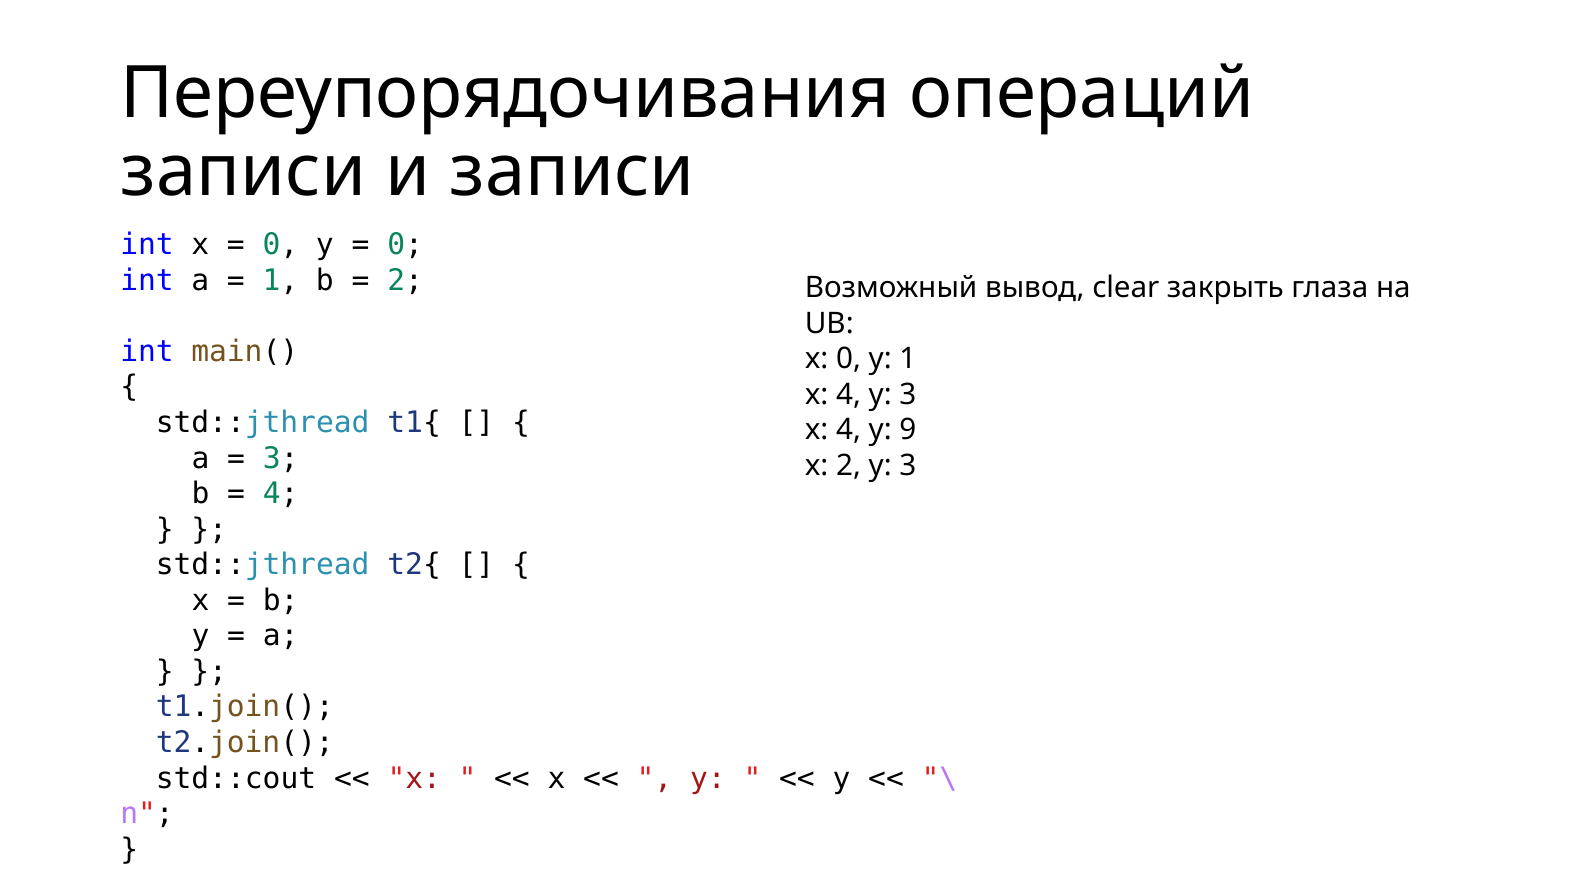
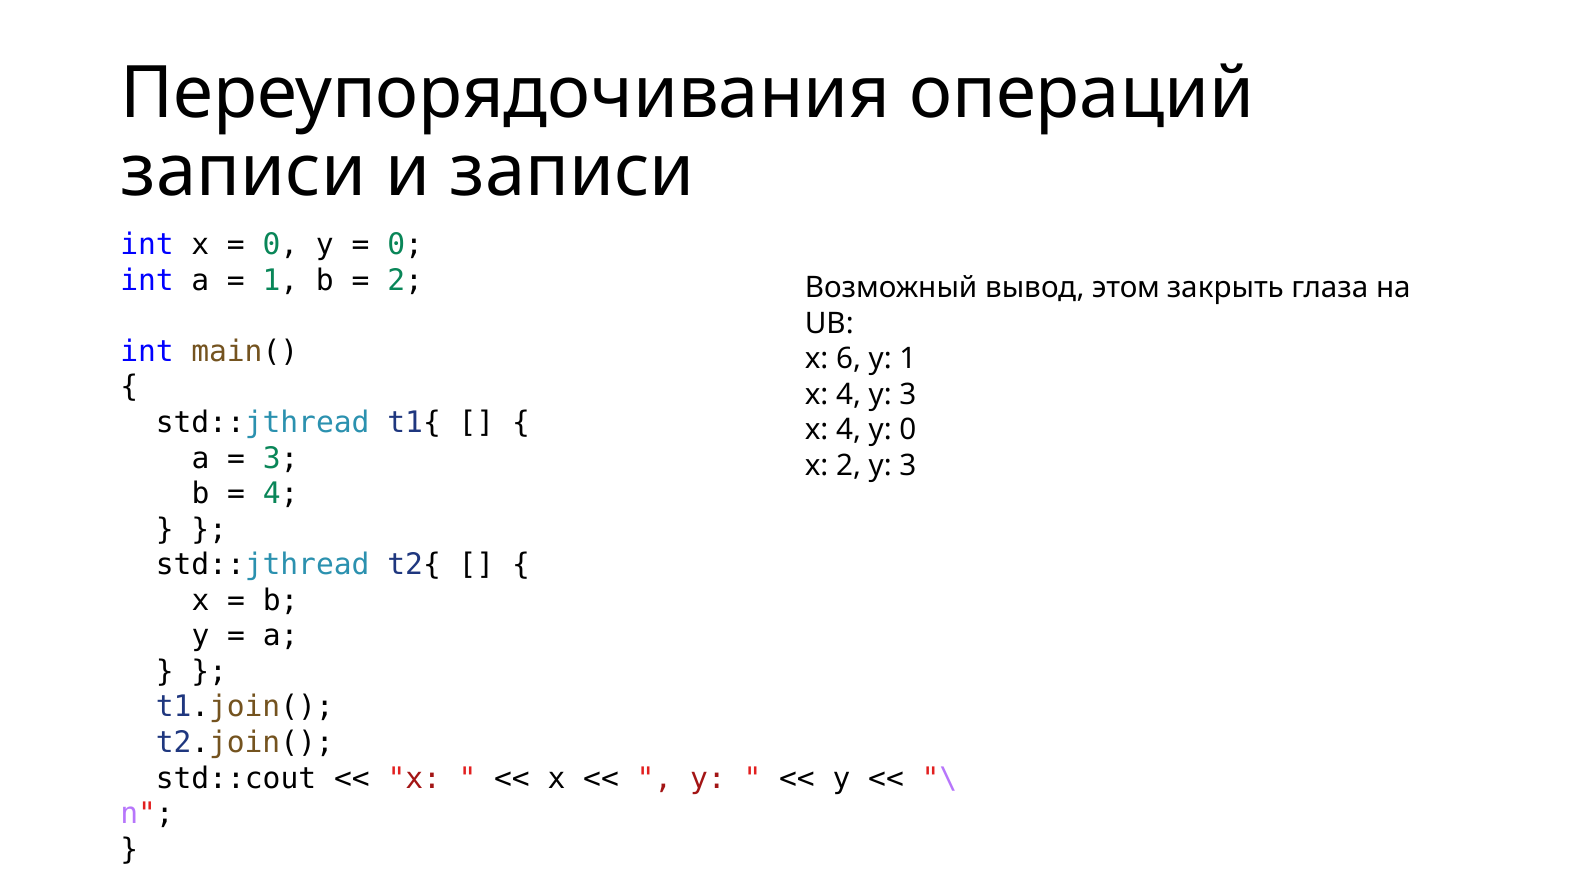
clear: clear -> этом (1126, 288)
x 0: 0 -> 6 (849, 359)
y 9: 9 -> 0 (908, 430)
